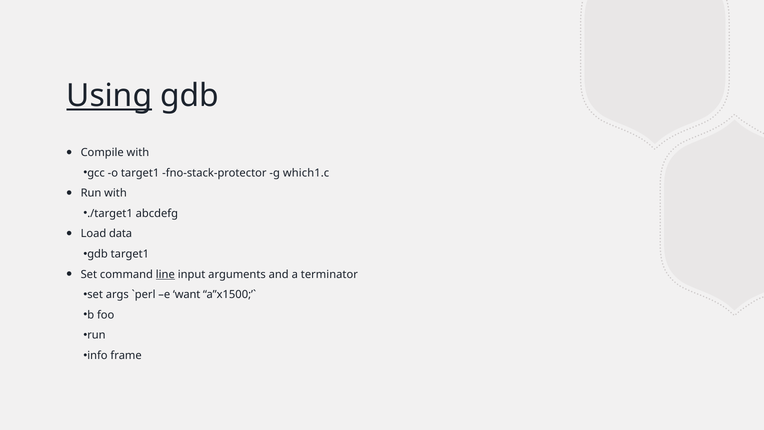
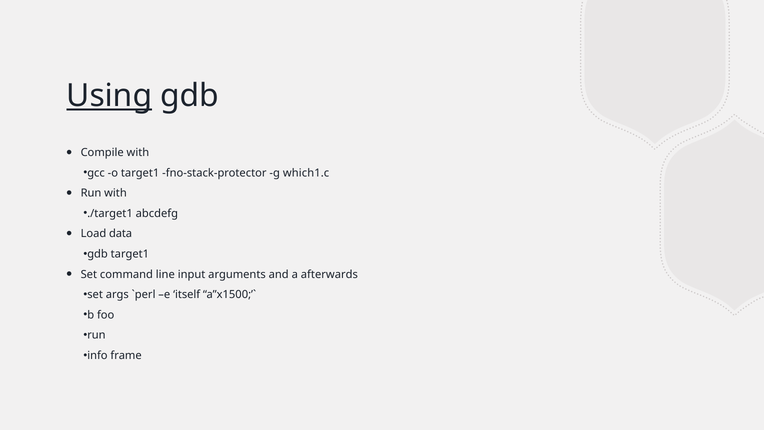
line underline: present -> none (165, 274)
terminator: terminator -> afterwards (329, 274)
want: want -> itself (187, 295)
